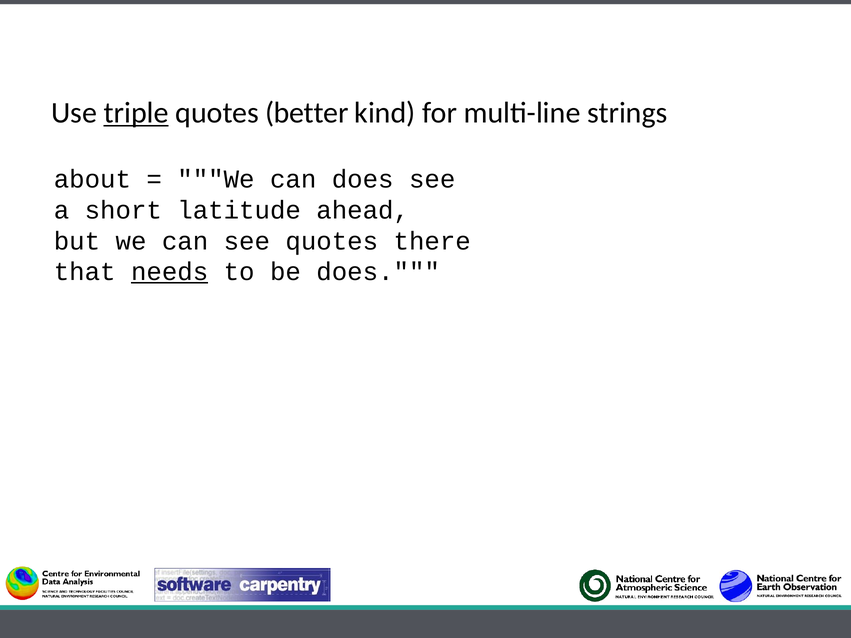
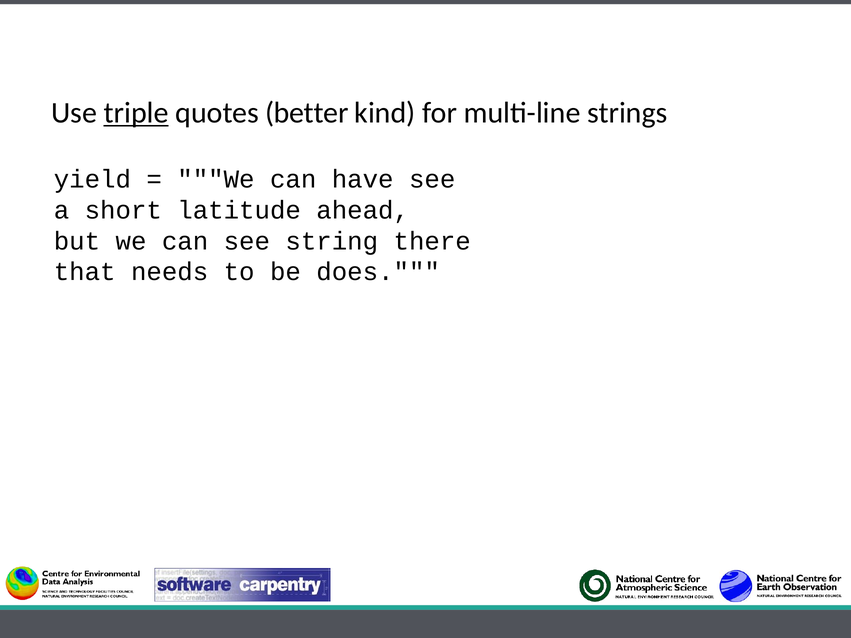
about: about -> yield (92, 179)
can does: does -> have (363, 179)
see quotes: quotes -> string (332, 241)
needs underline: present -> none (170, 272)
